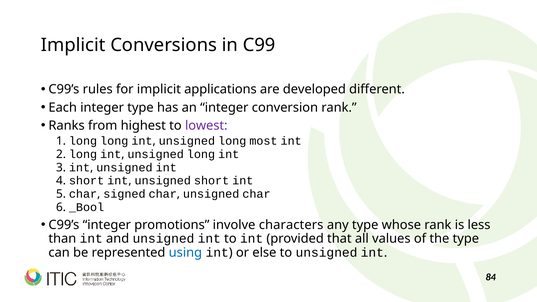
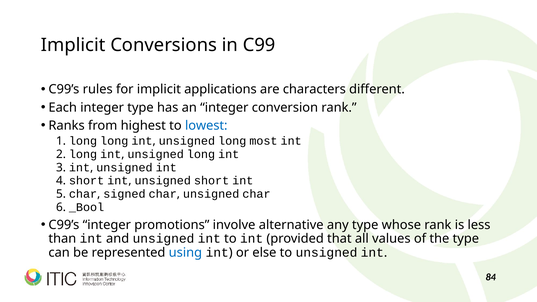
developed: developed -> characters (314, 89)
lowest colour: purple -> blue (206, 126)
characters: characters -> alternative (291, 225)
